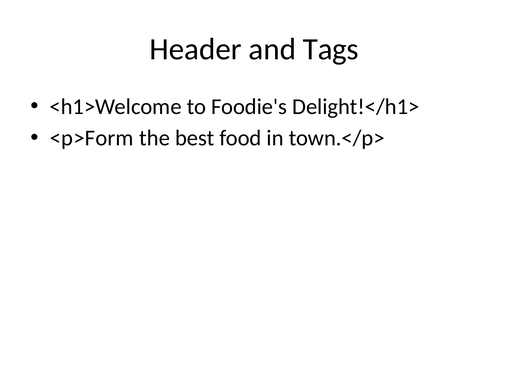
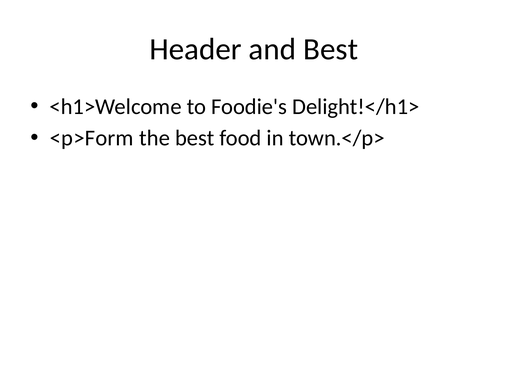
and Tags: Tags -> Best (331, 49)
